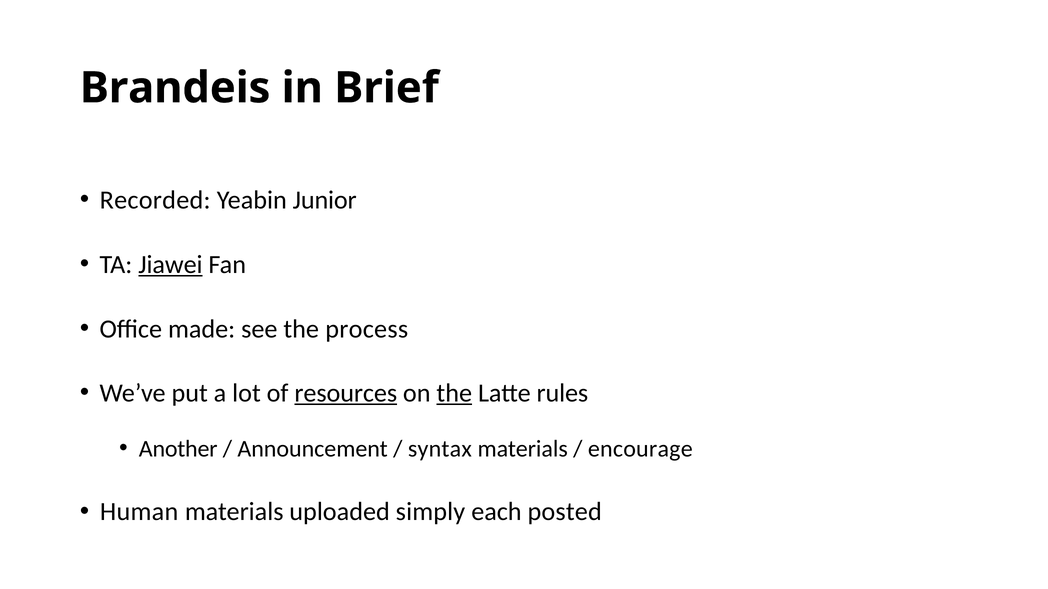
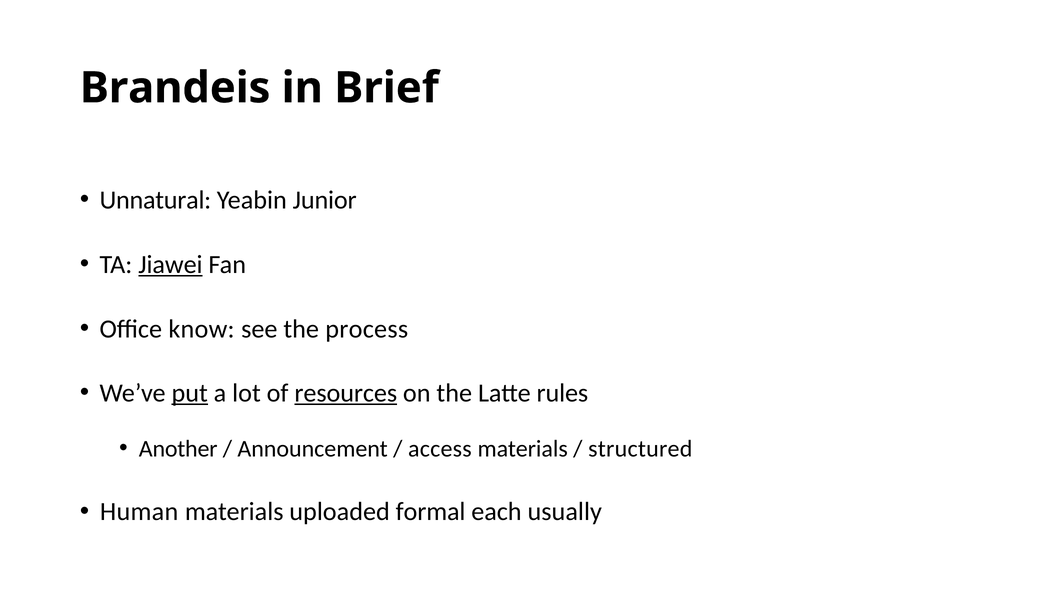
Recorded: Recorded -> Unnatural (155, 200)
made: made -> know (201, 329)
put underline: none -> present (190, 394)
the underline: present -> none (454, 394)
syntax: syntax -> access (440, 449)
encourage: encourage -> structured (640, 449)
simply: simply -> formal (431, 512)
posted: posted -> usually (565, 512)
